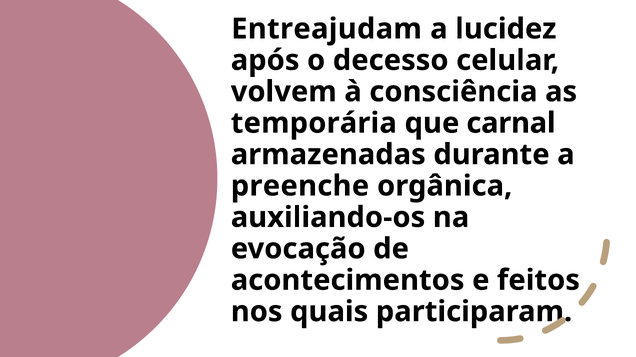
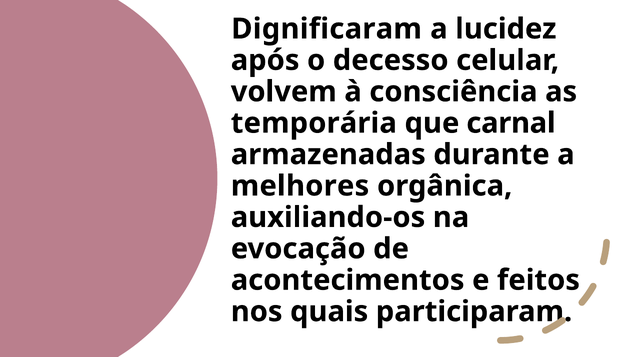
Entreajudam: Entreajudam -> Dignificaram (327, 29)
preenche: preenche -> melhores (300, 186)
